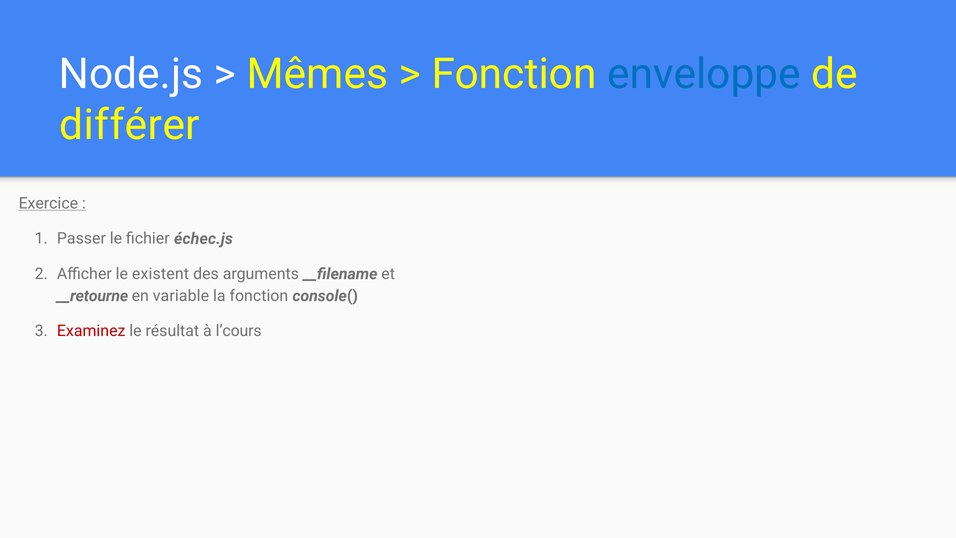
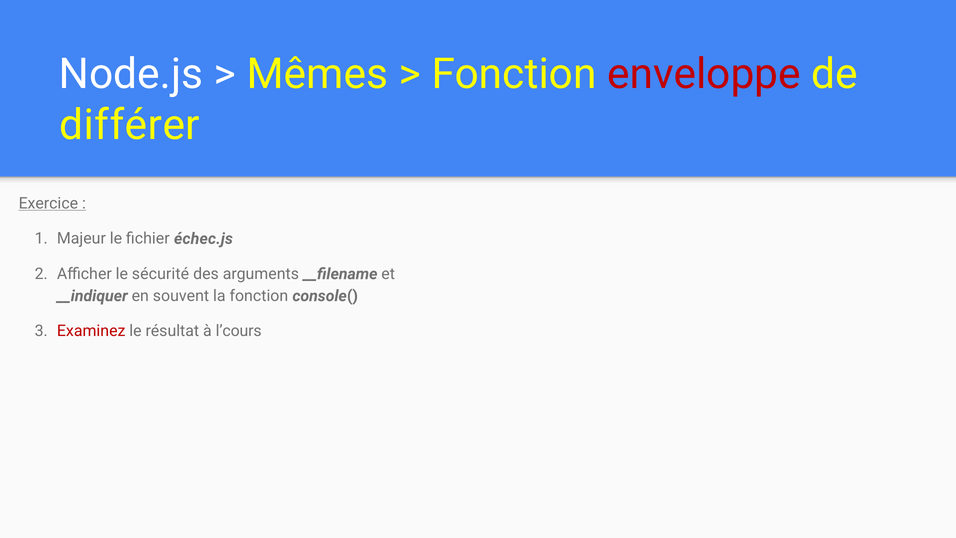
enveloppe colour: blue -> red (704, 74)
Passer: Passer -> Majeur (81, 239)
existent: existent -> sécurité (161, 274)
__retourne: __retourne -> __indiquer (92, 296)
variable: variable -> souvent (181, 296)
